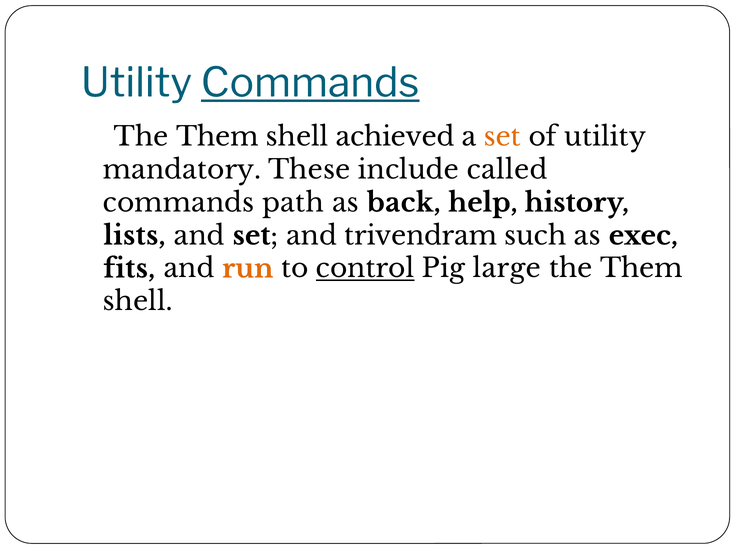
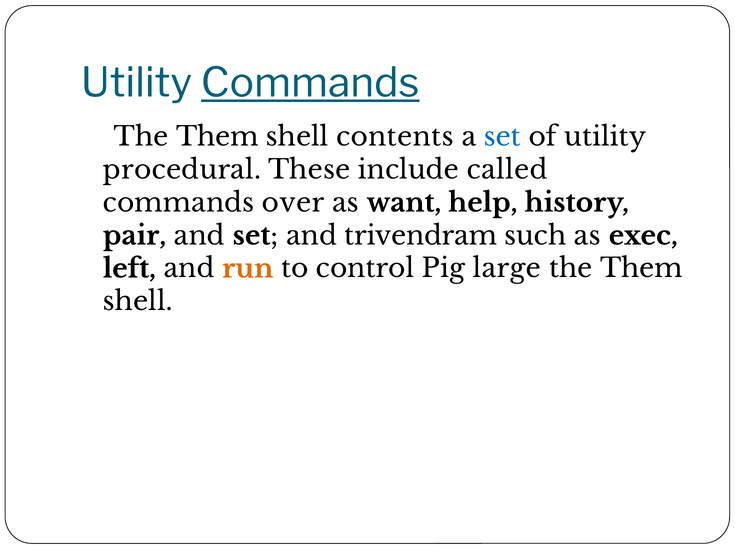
achieved: achieved -> contents (395, 137)
set colour: orange -> blue (502, 137)
mandatory: mandatory -> procedural (182, 170)
path: path -> over (293, 203)
back: back -> want (404, 203)
lists: lists -> pair (135, 236)
fits: fits -> left (129, 269)
control underline: present -> none (365, 269)
